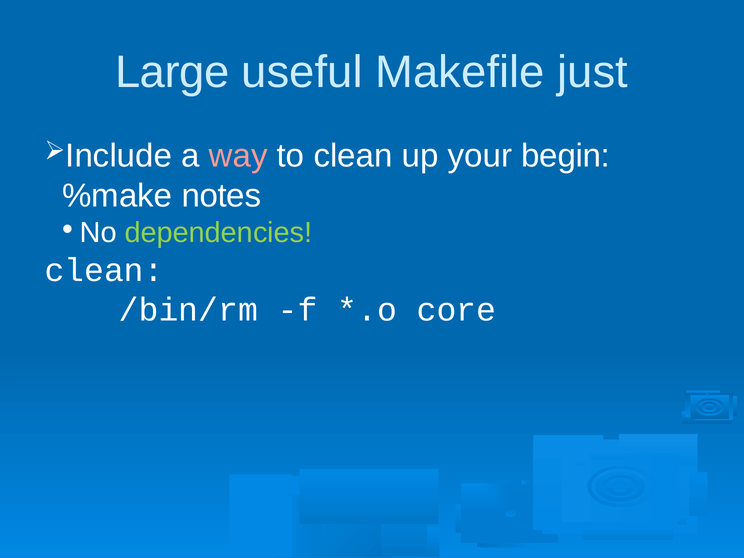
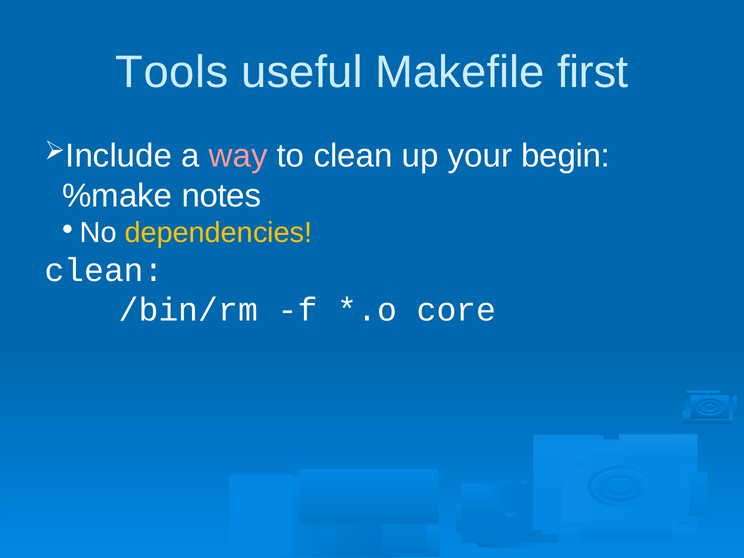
Large: Large -> Tools (172, 72)
just: just -> first (593, 72)
dependencies colour: light green -> yellow (218, 233)
